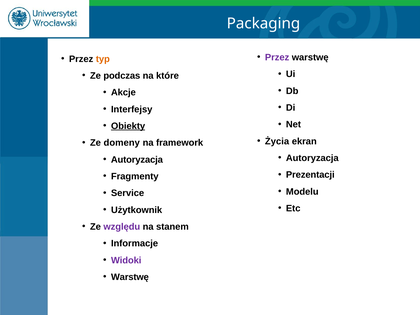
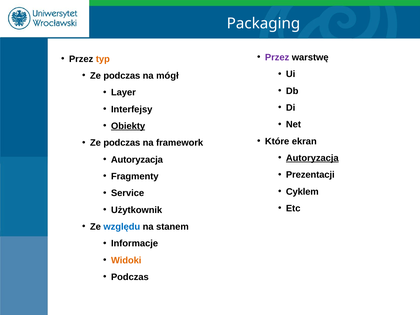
które: które -> mógł (167, 76)
Akcje: Akcje -> Layer (123, 92)
Życia: Życia -> Które (277, 141)
domeny: domeny -> podczas (122, 143)
Autoryzacja underline: none -> present (312, 158)
Modelu: Modelu -> Cyklem (302, 192)
względu colour: purple -> blue (122, 227)
Widoki colour: purple -> orange (126, 260)
Warstwę: Warstwę -> Podczas (130, 277)
